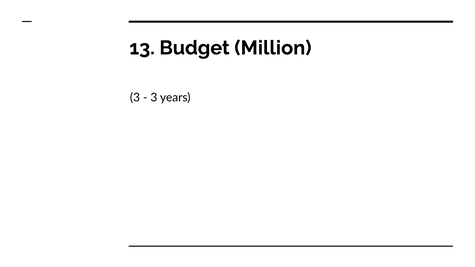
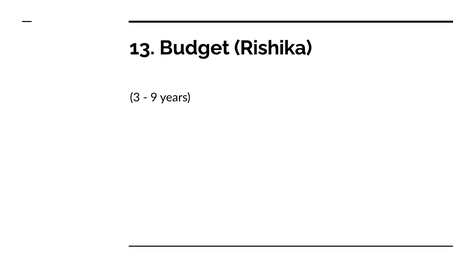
Million: Million -> Rishika (273, 48)
3: 3 -> 9 (154, 98)
